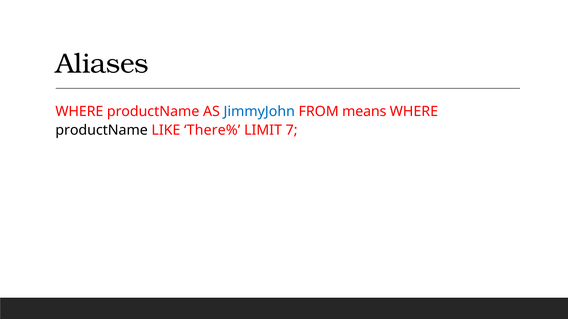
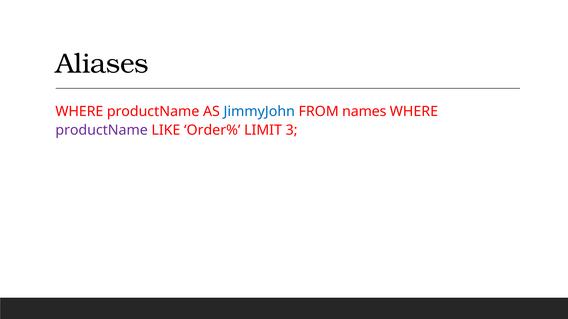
means: means -> names (364, 112)
productName colour: black -> purple (102, 130)
There%: There% -> Order% (212, 130)
7: 7 -> 3 (292, 130)
